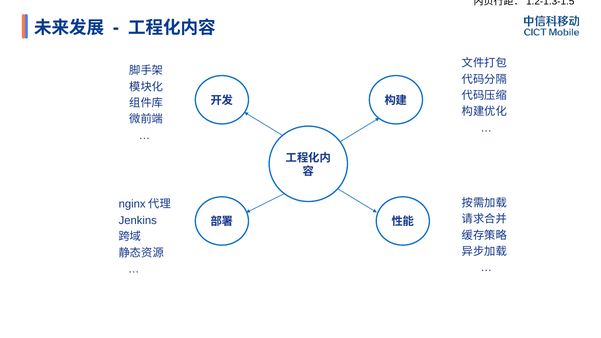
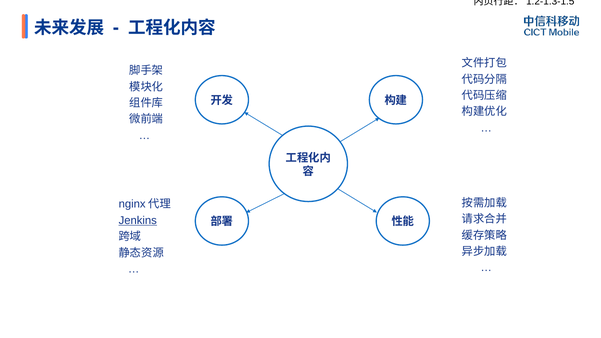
Jenkins underline: none -> present (138, 221)
